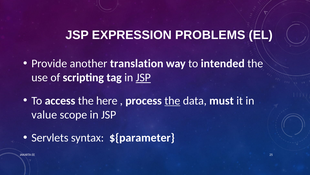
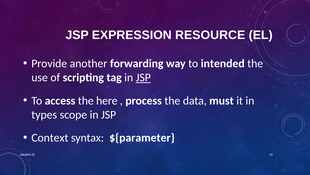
PROBLEMS: PROBLEMS -> RESOURCE (210, 35)
translation: translation -> forwarding (137, 63)
the underline: present -> none (172, 100)
value: value -> types (44, 114)
Servlets: Servlets -> Context (50, 137)
